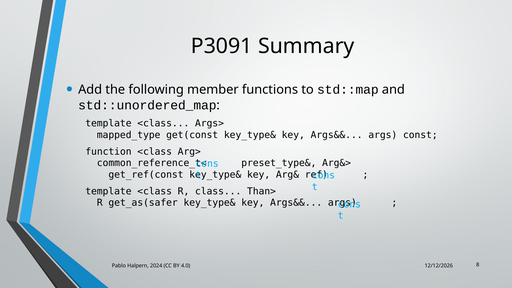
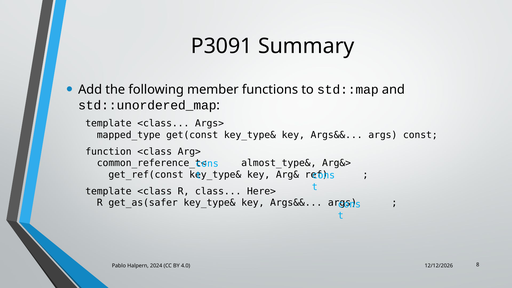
preset_type&: preset_type& -> almost_type& (279, 163)
Than>: Than> -> Here> (262, 191)
